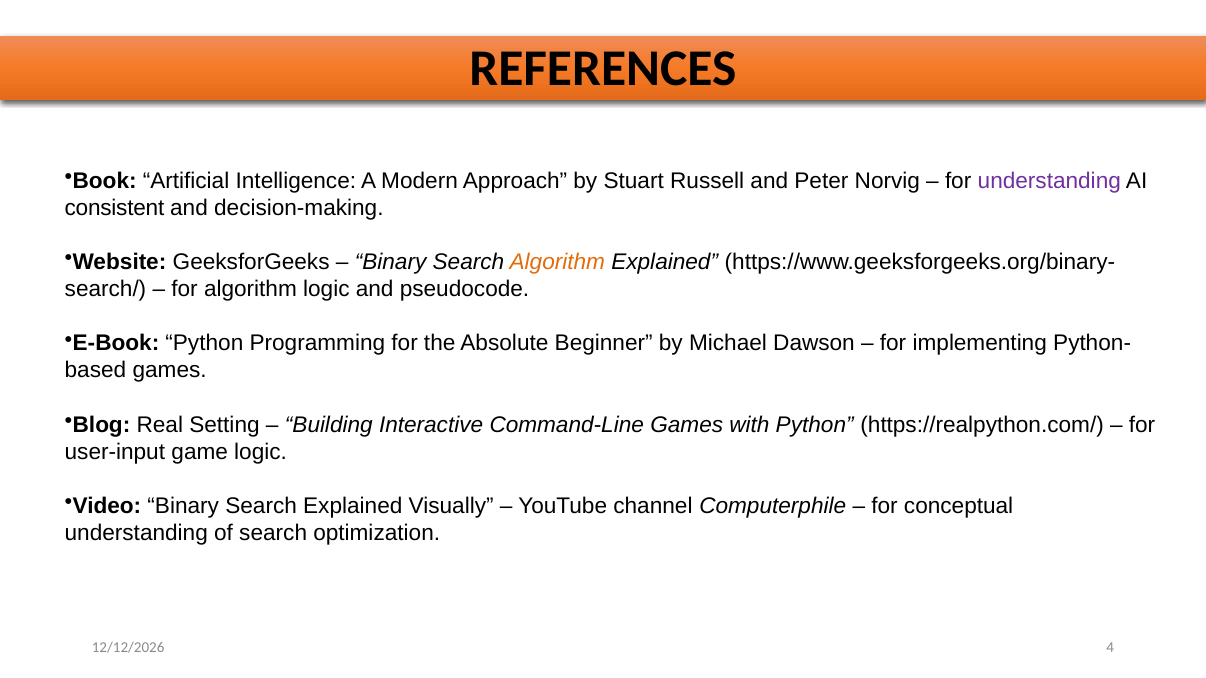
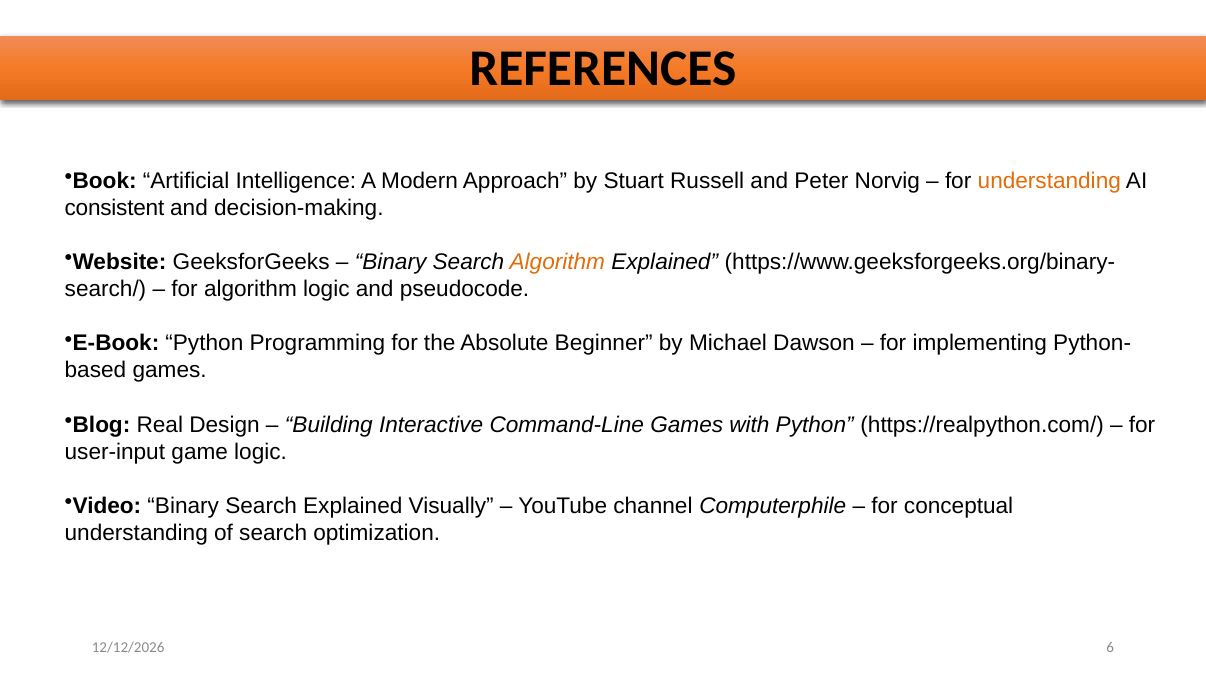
understanding colour: purple -> orange (1049, 181)
Setting: Setting -> Design (224, 425)
4: 4 -> 6 (1110, 648)
